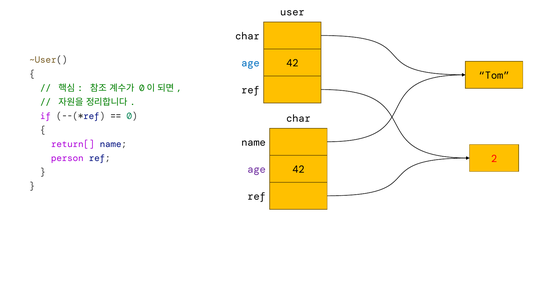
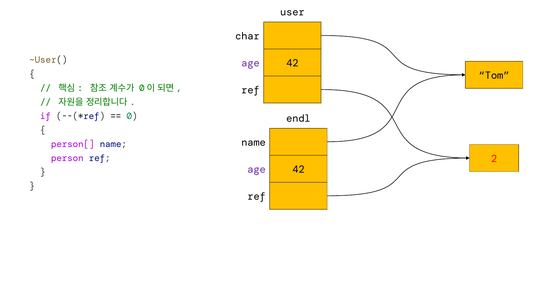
age colour: blue -> purple (250, 63)
char: char -> endl (298, 118)
return[: return[ -> person[ (73, 144)
